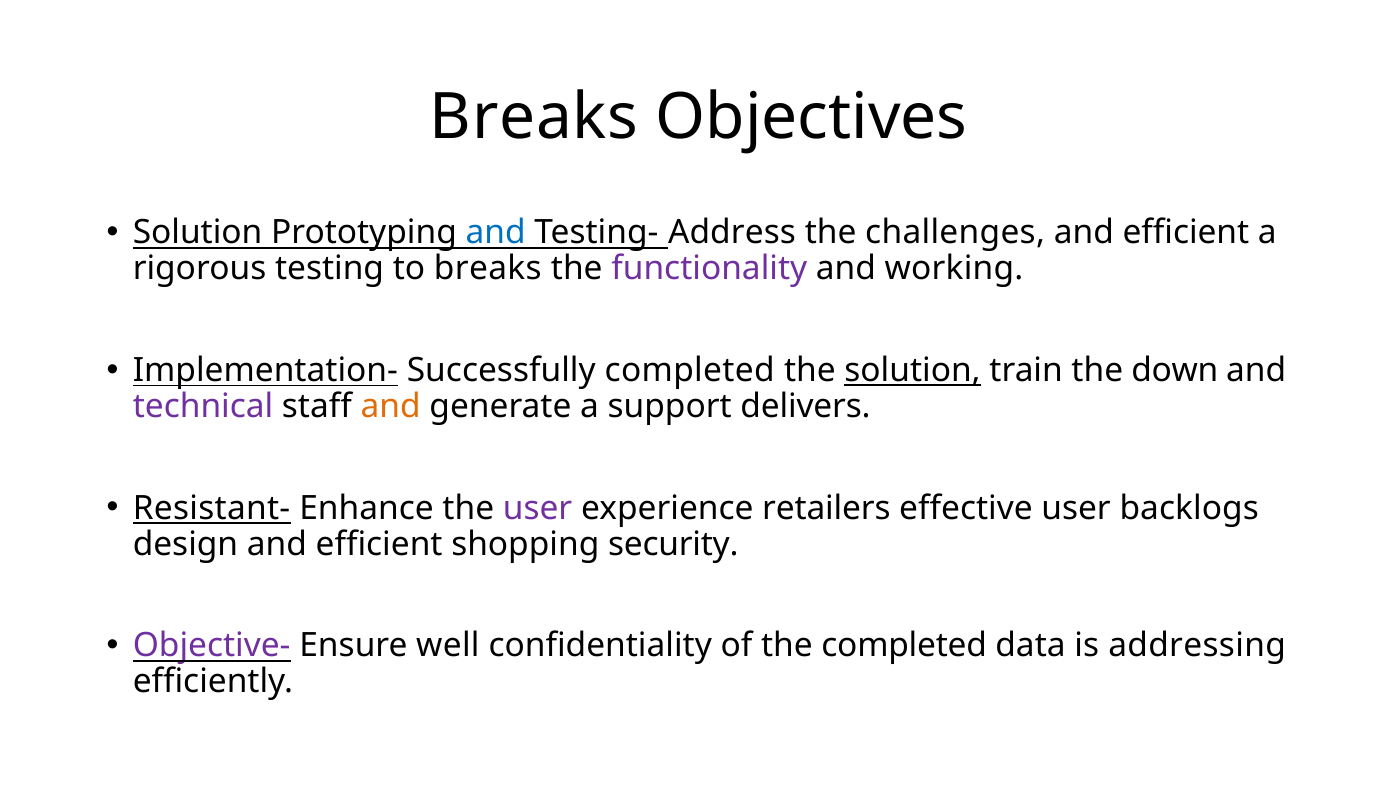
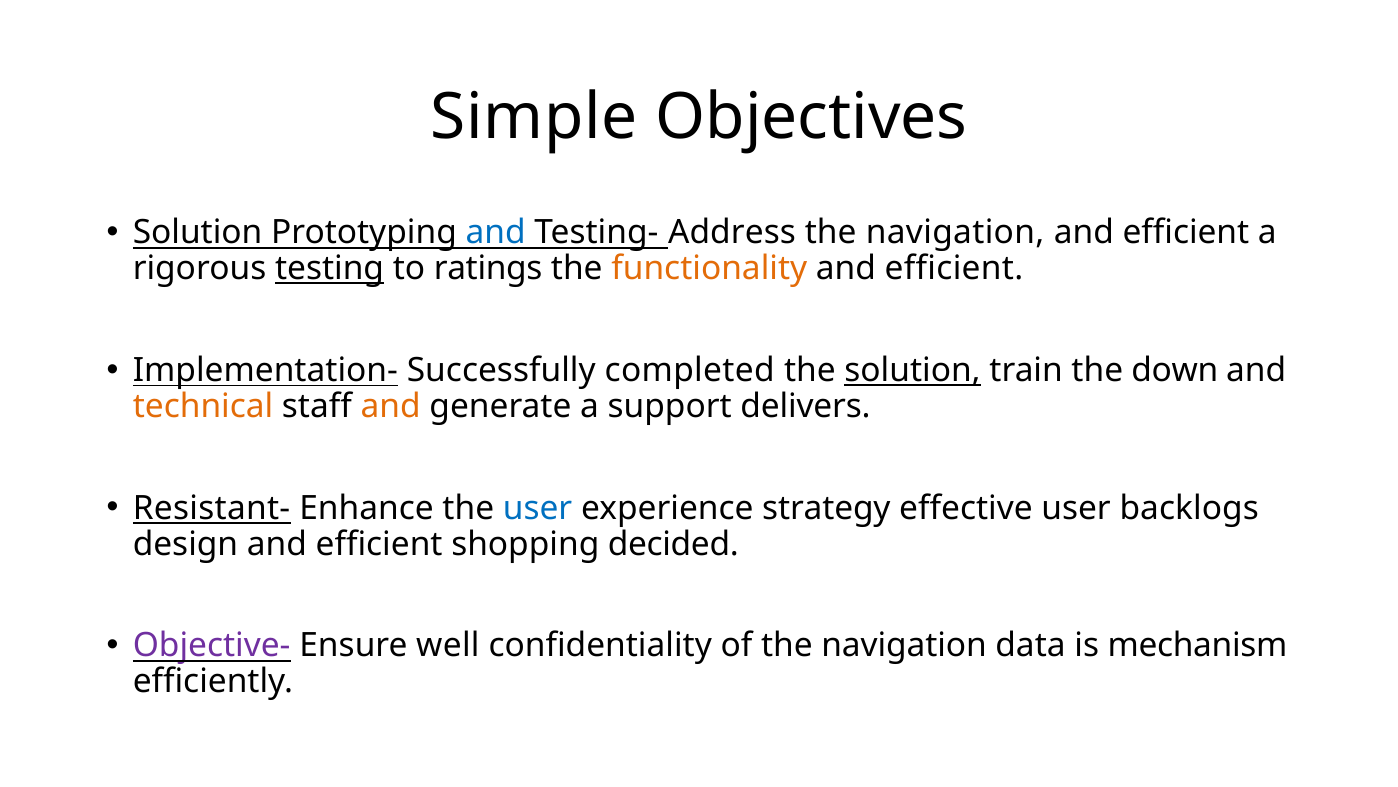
Breaks: Breaks -> Simple (534, 117)
challenges: challenges -> navigation (955, 232)
testing underline: none -> present (330, 269)
to breaks: breaks -> ratings (488, 269)
functionality colour: purple -> orange (709, 269)
working: working -> efficient (954, 269)
technical colour: purple -> orange (203, 406)
user colour: purple -> blue (538, 508)
retailers: retailers -> strategy (826, 508)
security: security -> decided (673, 544)
of the completed: completed -> navigation (904, 645)
addressing: addressing -> mechanism (1197, 645)
